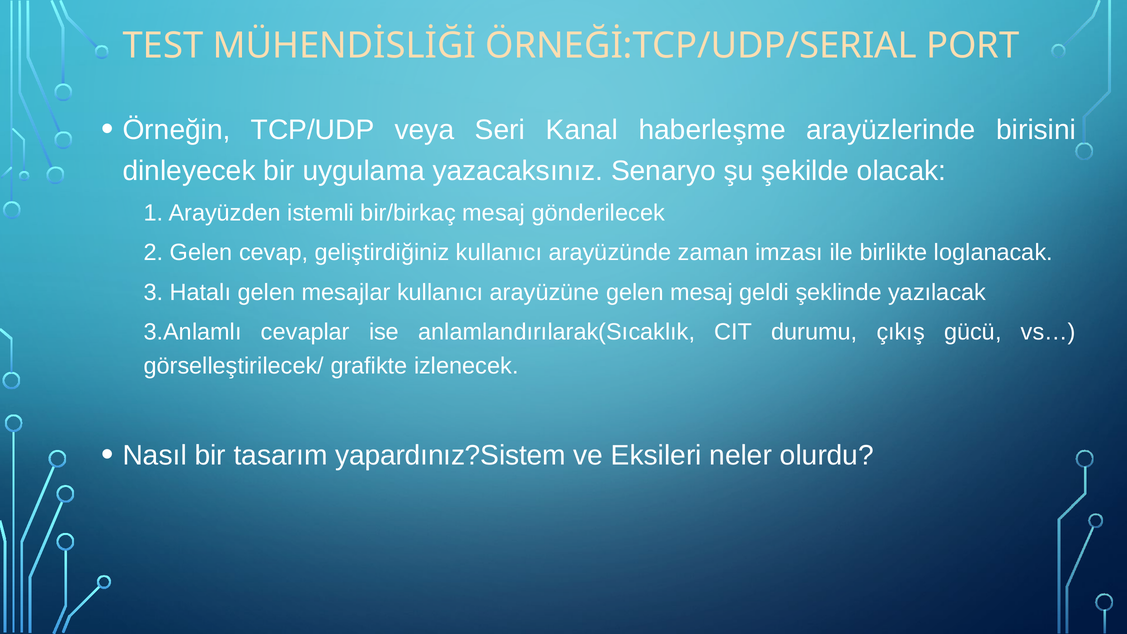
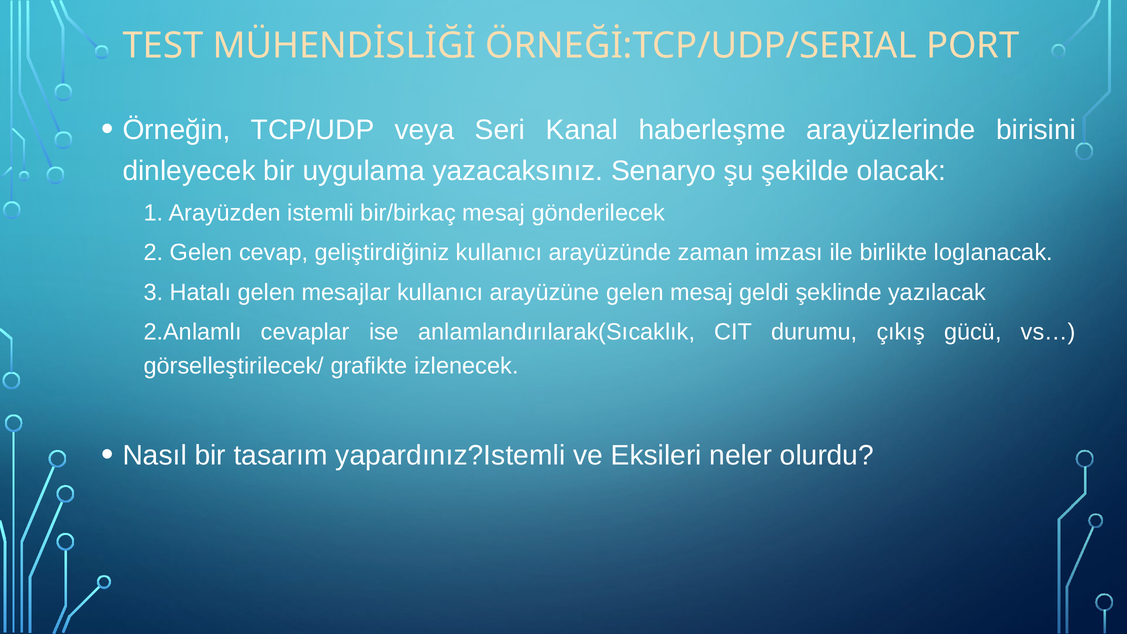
3.Anlamlı: 3.Anlamlı -> 2.Anlamlı (193, 332)
yapardınız?Sistem: yapardınız?Sistem -> yapardınız?Istemli (450, 455)
